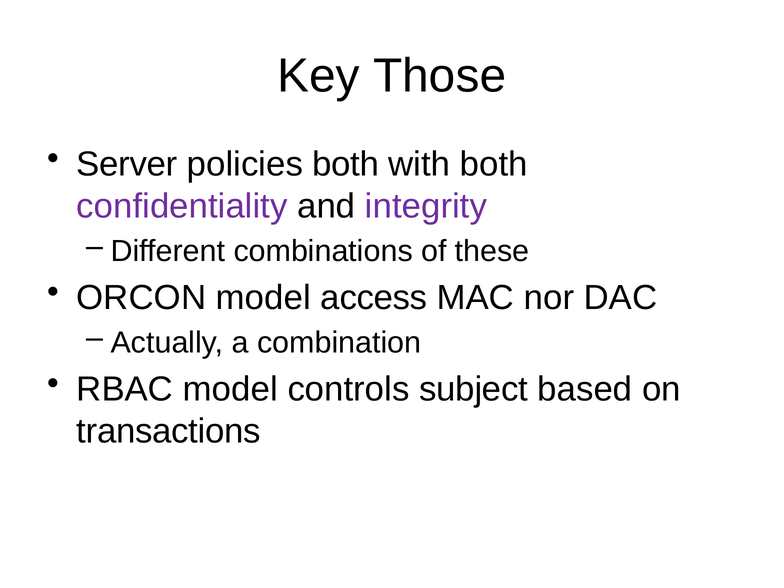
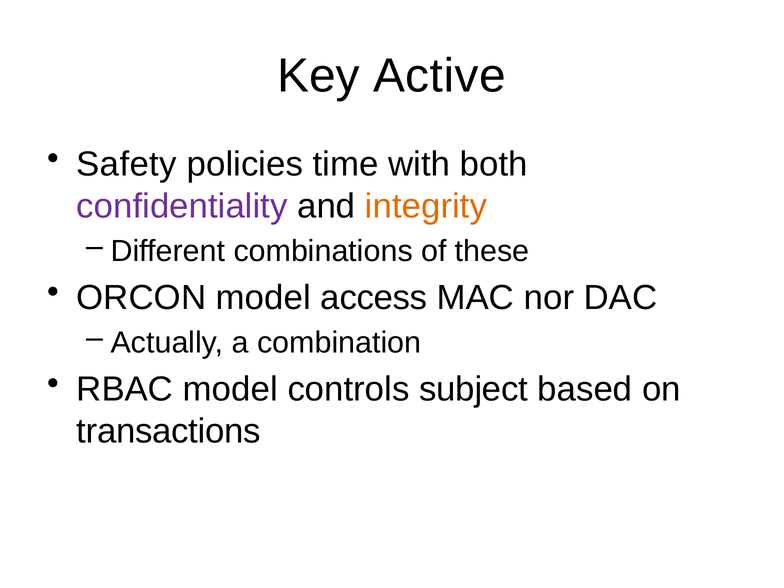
Those: Those -> Active (439, 76)
Server: Server -> Safety (127, 164)
policies both: both -> time (346, 164)
integrity colour: purple -> orange (426, 206)
